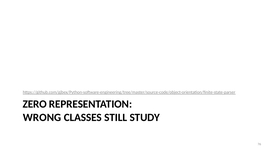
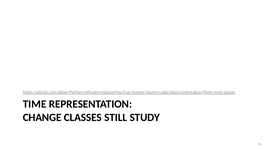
ZERO: ZERO -> TIME (35, 104)
WRONG: WRONG -> CHANGE (42, 117)
